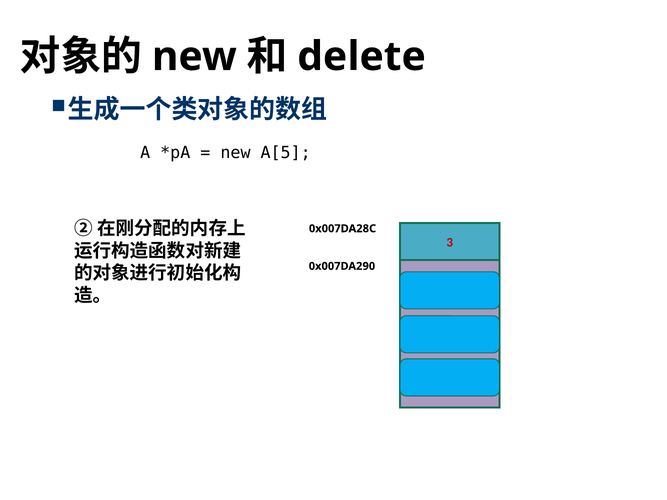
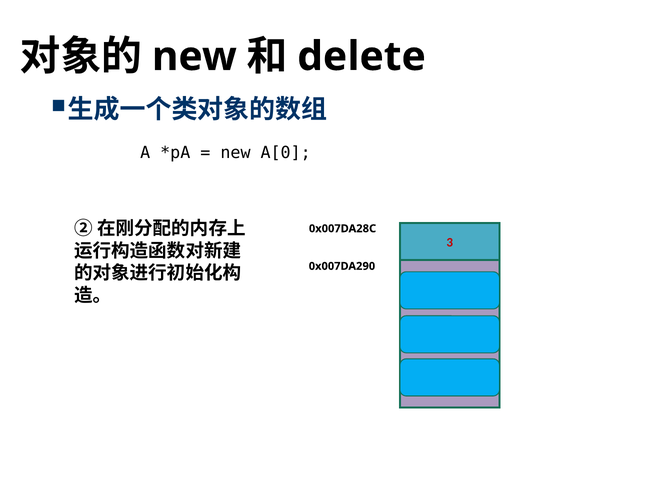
A[5: A[5 -> A[0 (286, 153)
